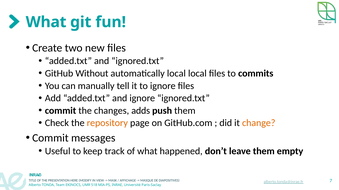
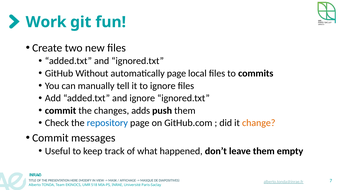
What: What -> Work (46, 22)
automatically local: local -> page (176, 74)
repository colour: orange -> blue (107, 123)
